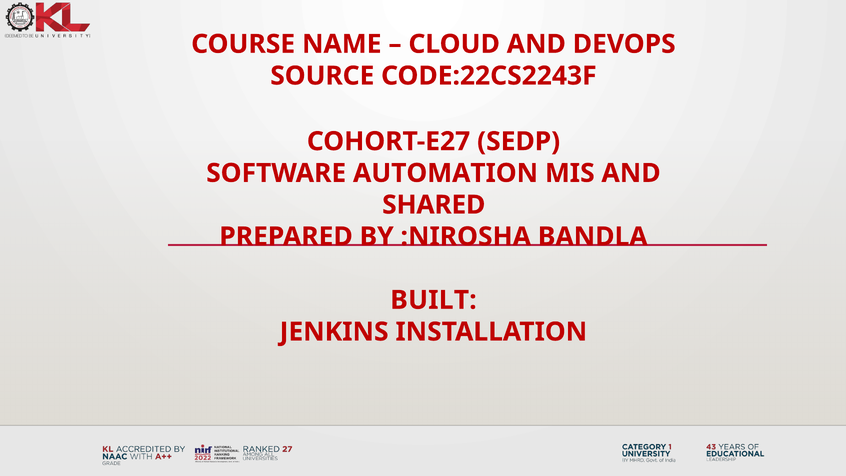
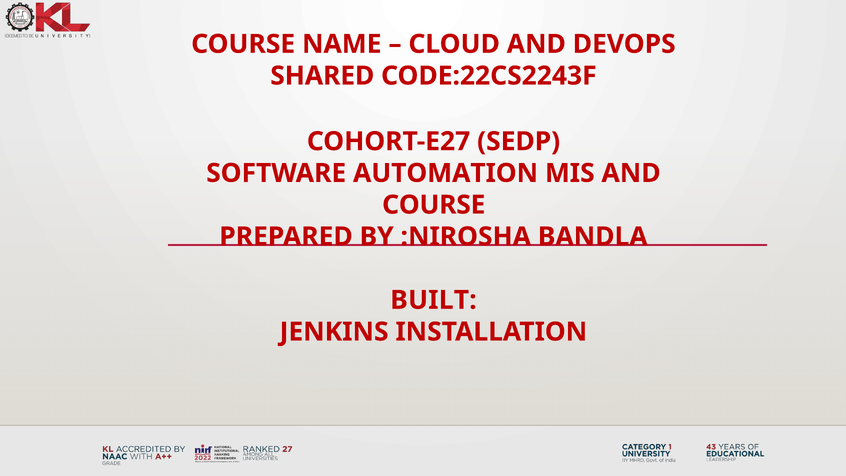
SOURCE: SOURCE -> SHARED (322, 76)
SHARED: SHARED -> COURSE (434, 205)
